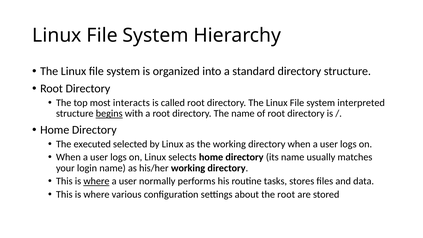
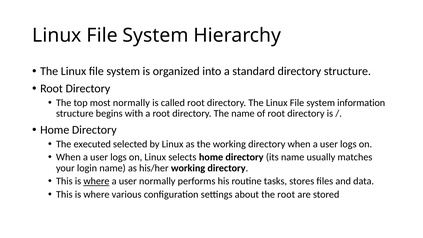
most interacts: interacts -> normally (131, 103)
interpreted: interpreted -> information (361, 103)
begins underline: present -> none (109, 114)
